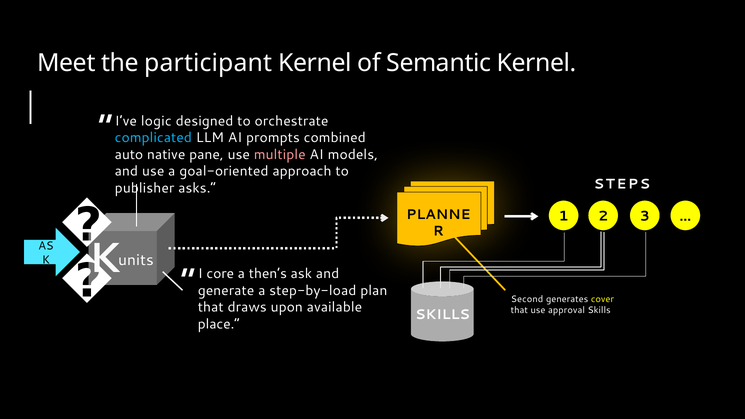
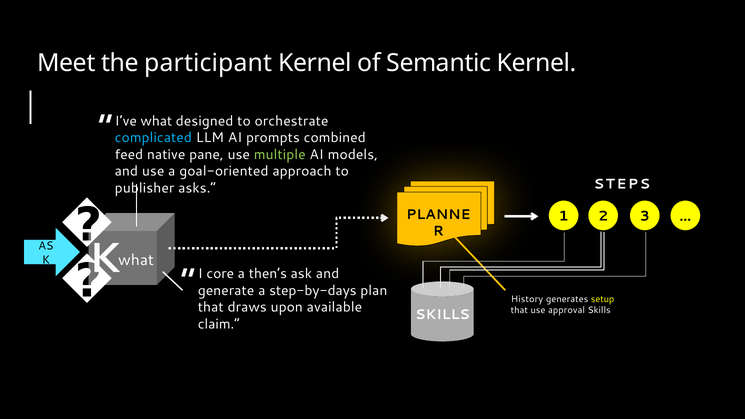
I’ve logic: logic -> what (156, 121)
auto: auto -> feed (129, 154)
multiple colour: pink -> light green (280, 154)
units: units -> what (136, 260)
step-by-load: step-by-load -> step-by-days (313, 291)
Second: Second -> History (527, 299)
cover: cover -> setup (603, 299)
place: place -> claim (219, 324)
